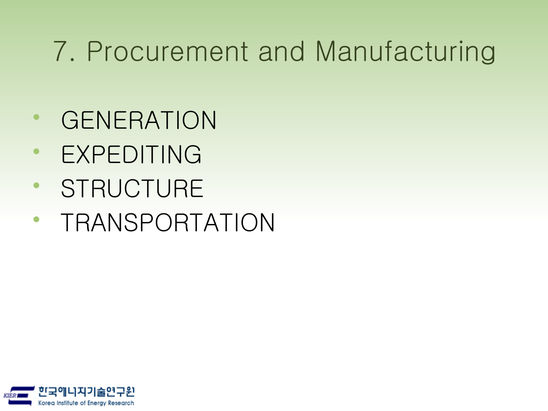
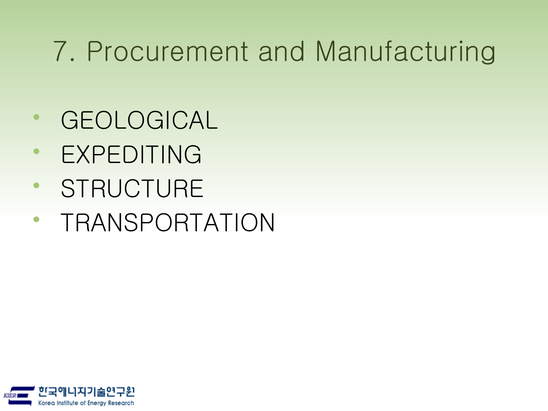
GENERATION: GENERATION -> GEOLOGICAL (139, 121)
